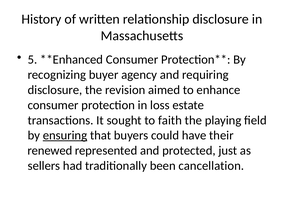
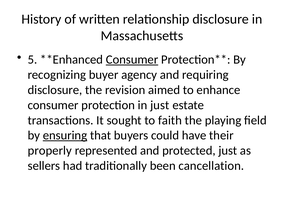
Consumer underline: none -> present (132, 60)
in loss: loss -> just (160, 105)
renewed: renewed -> properly (50, 151)
